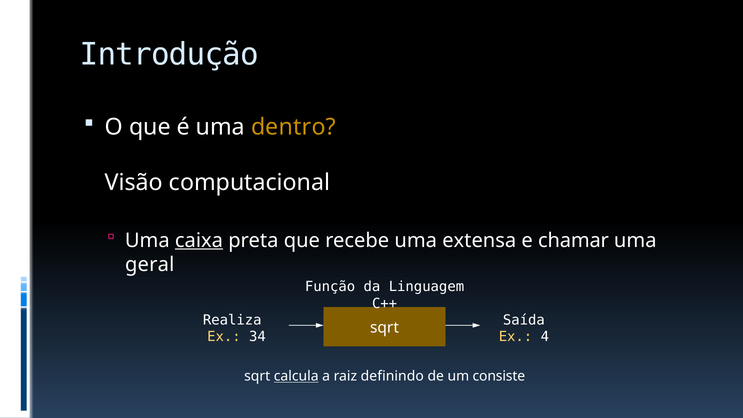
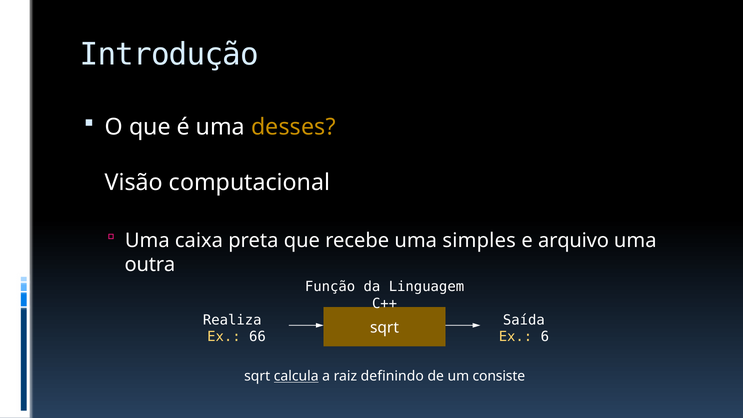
dentro: dentro -> desses (293, 127)
caixa underline: present -> none (199, 240)
extensa: extensa -> simples (479, 240)
chamar: chamar -> arquivo (573, 240)
geral: geral -> outra (150, 265)
34: 34 -> 66 (257, 337)
4: 4 -> 6 (545, 337)
